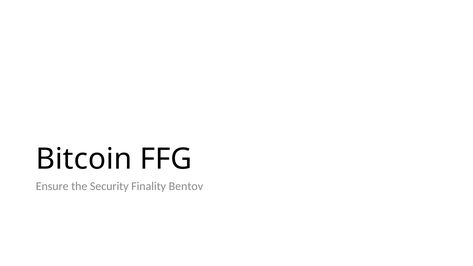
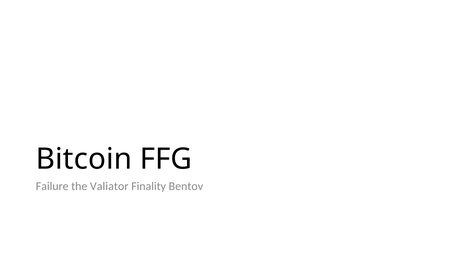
Ensure: Ensure -> Failure (52, 186)
Security: Security -> Valiator (109, 186)
